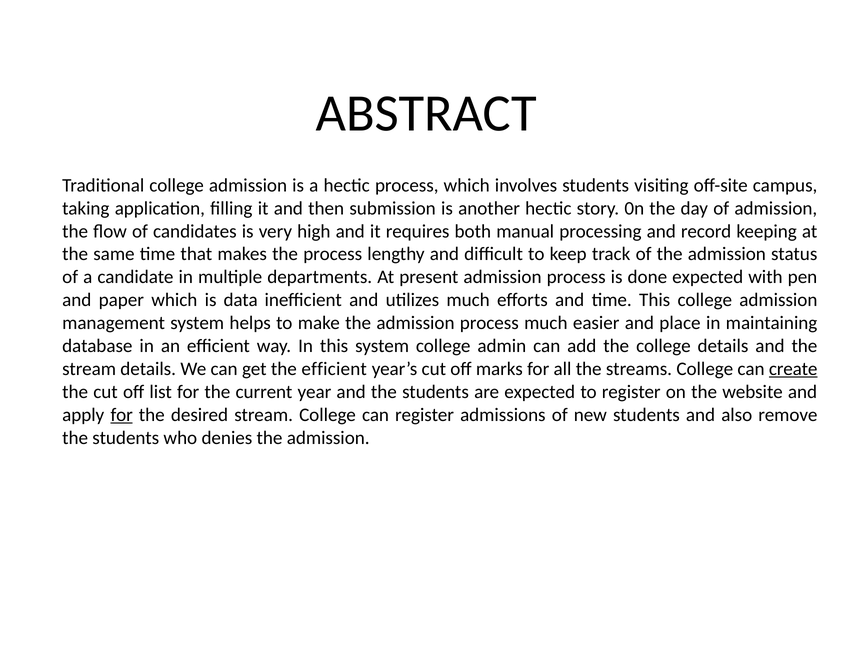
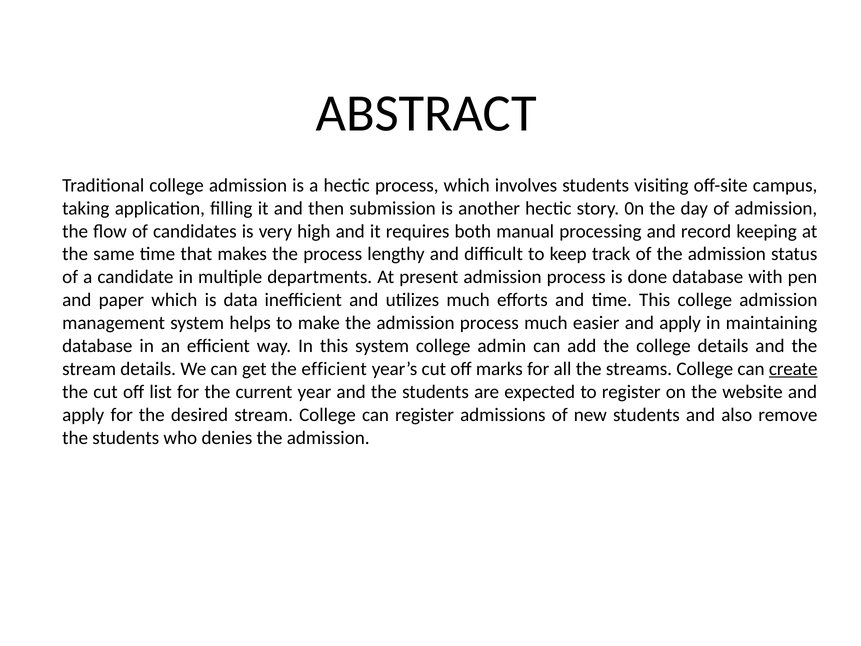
done expected: expected -> database (708, 277)
easier and place: place -> apply (680, 323)
for underline: present -> none (122, 415)
